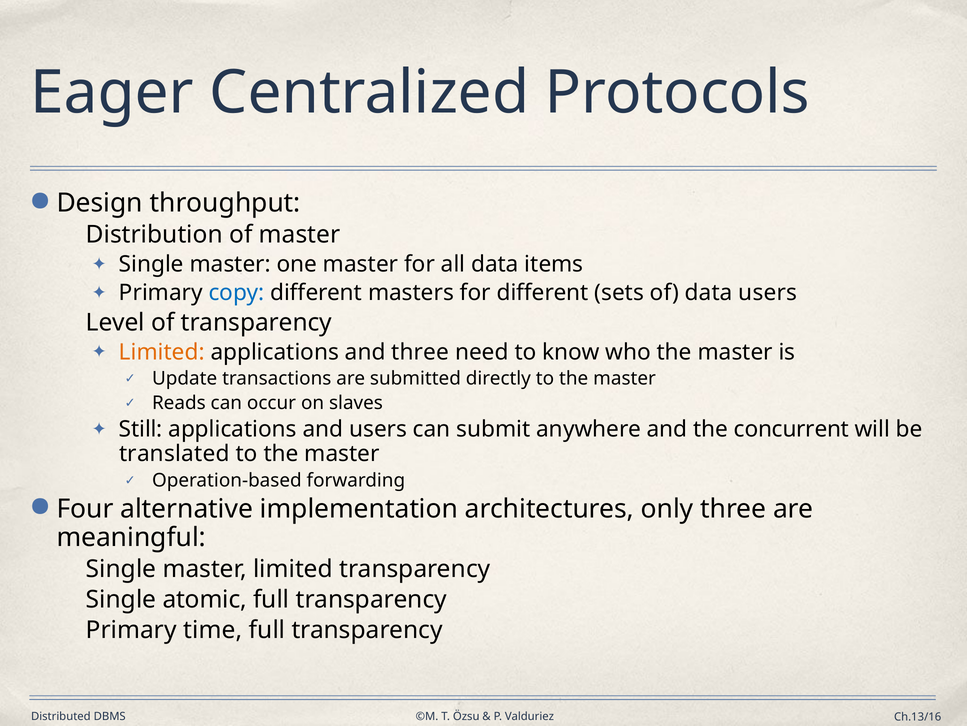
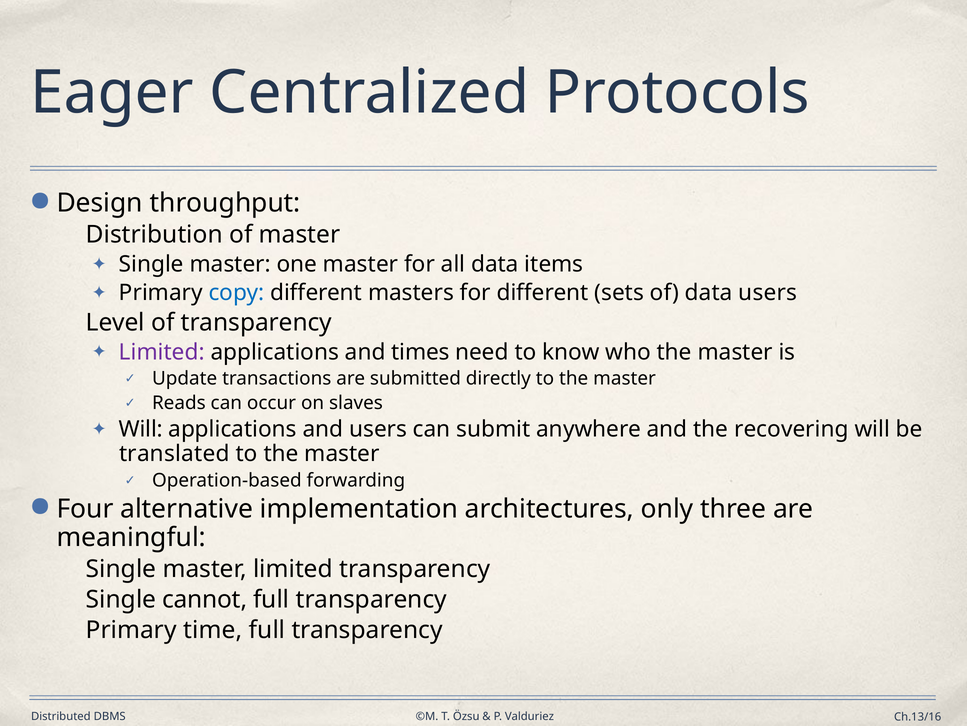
Limited colour: orange -> purple (162, 352)
and three: three -> times (420, 352)
Still: Still -> Will (141, 429)
concurrent: concurrent -> recovering (791, 429)
atomic: atomic -> cannot (205, 599)
